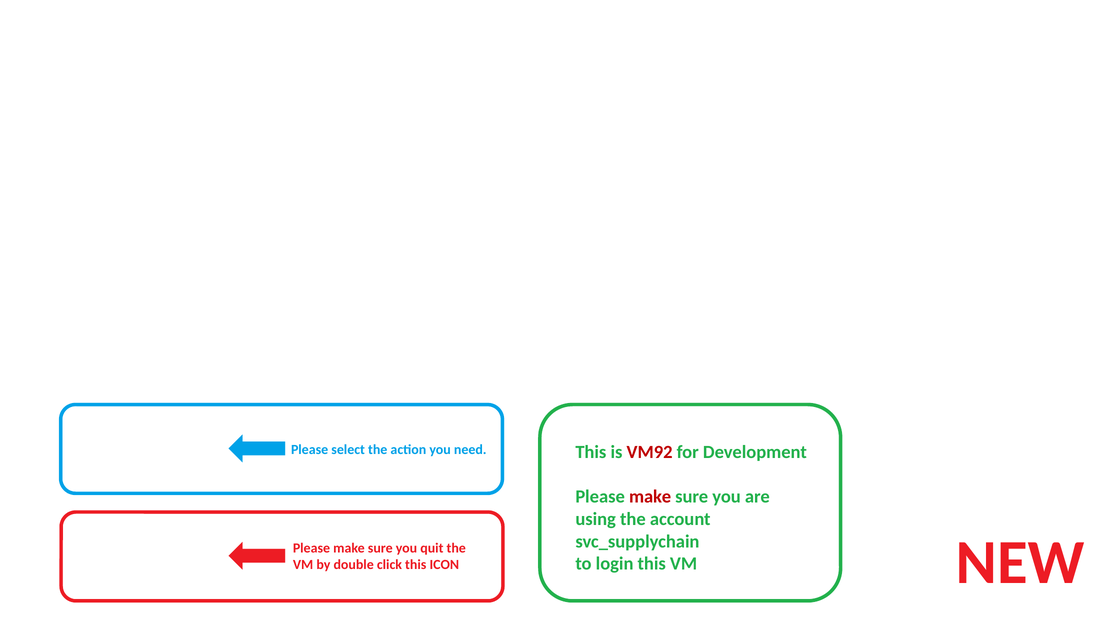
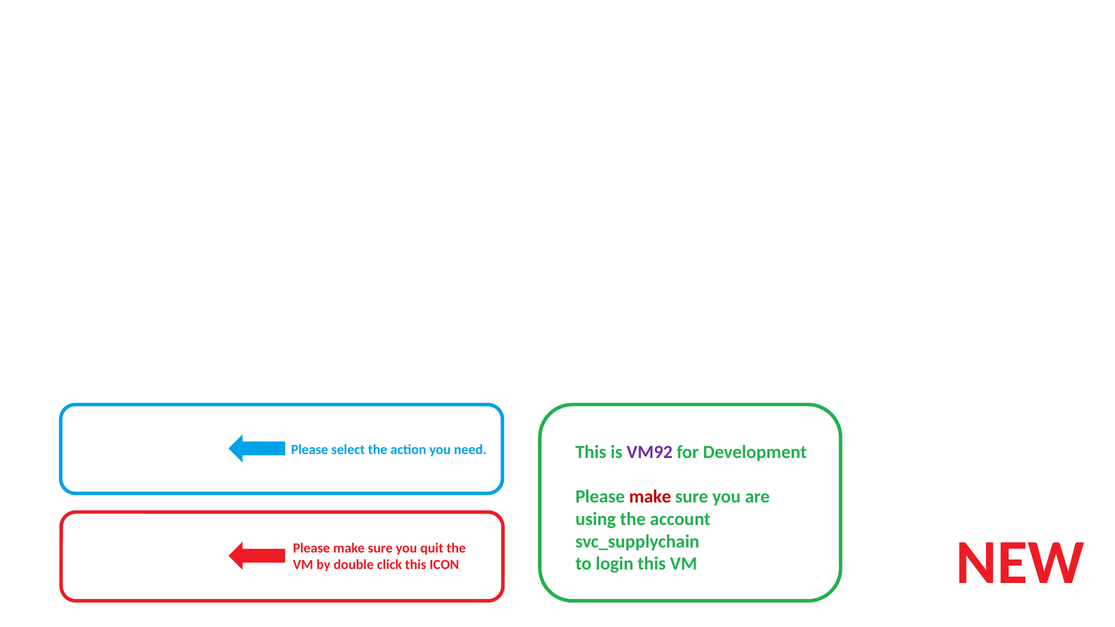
VM92 colour: red -> purple (650, 452)
